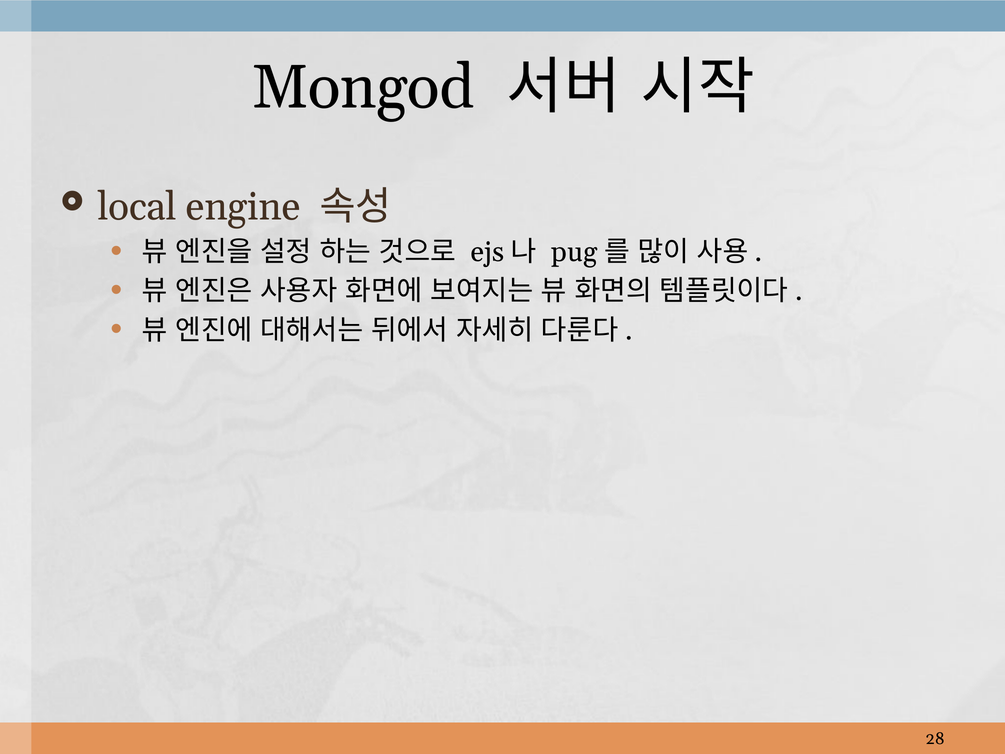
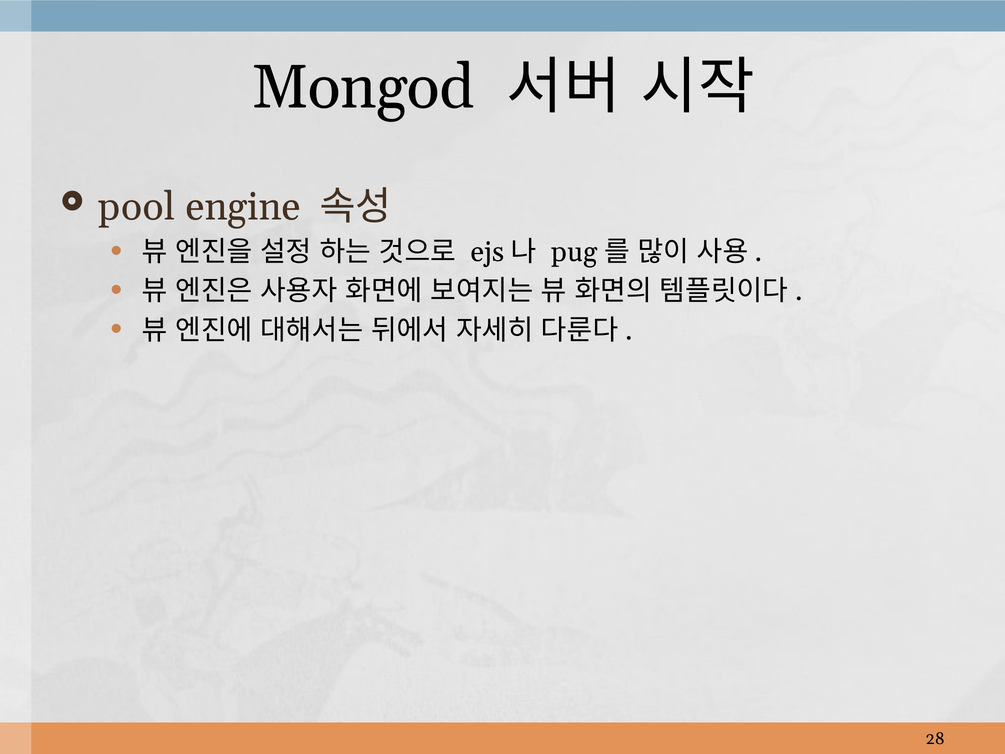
local: local -> pool (137, 207)
